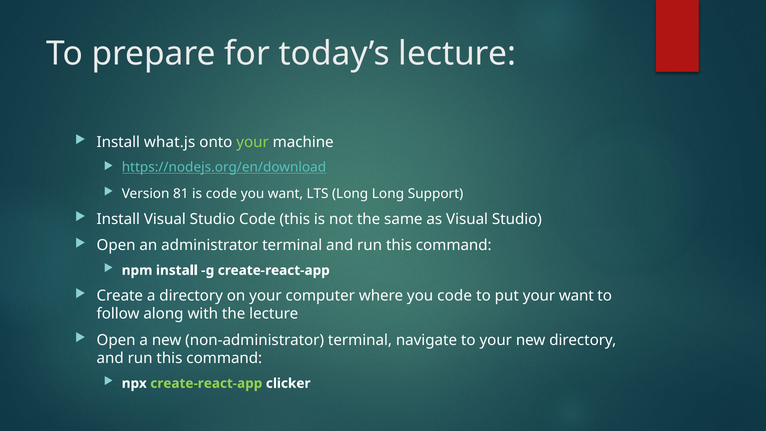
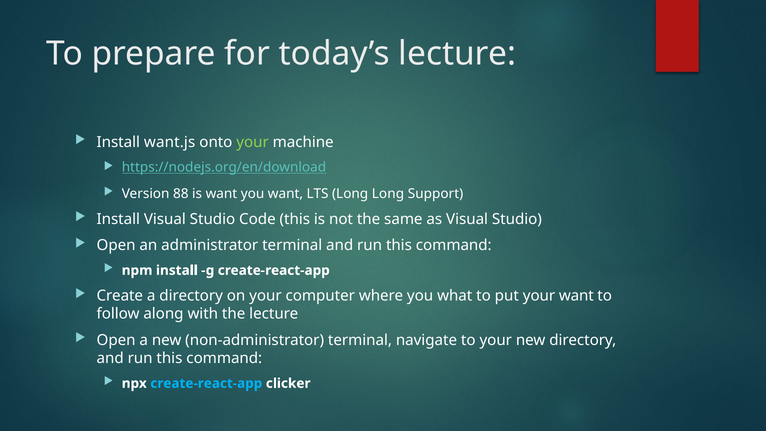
what.js: what.js -> want.js (170, 142)
81: 81 -> 88 (181, 194)
is code: code -> want (221, 194)
you code: code -> what (455, 296)
create-react-app colour: light green -> light blue (206, 383)
